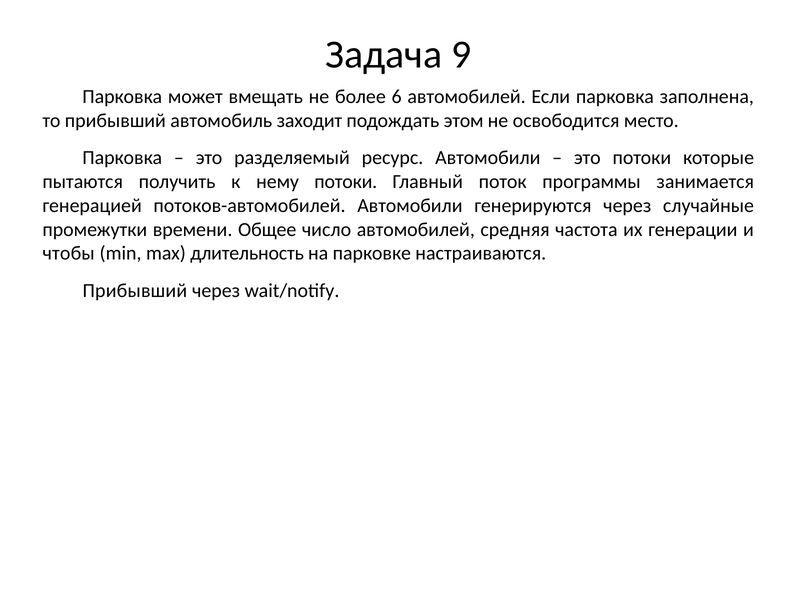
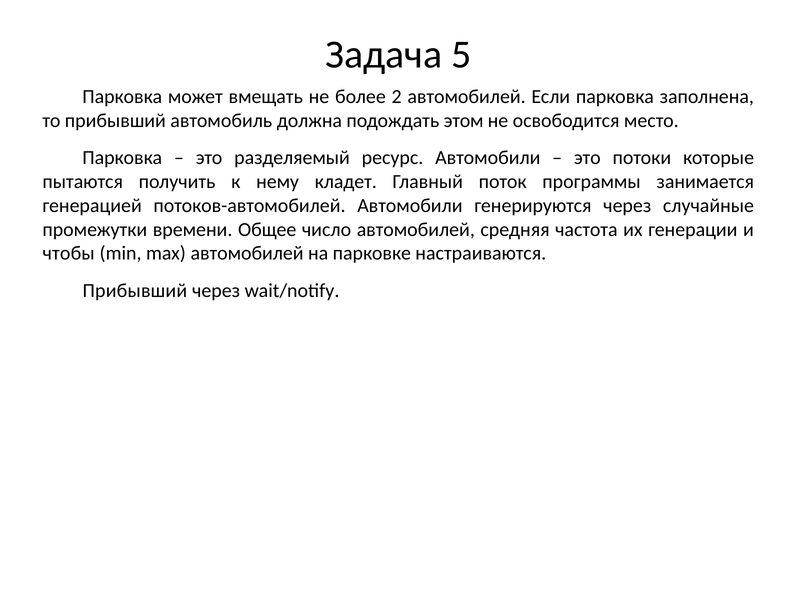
9: 9 -> 5 (461, 55)
6: 6 -> 2 (397, 97)
заходит: заходит -> должна (309, 120)
нему потоки: потоки -> кладет (346, 182)
max длительность: длительность -> автомобилей (247, 253)
